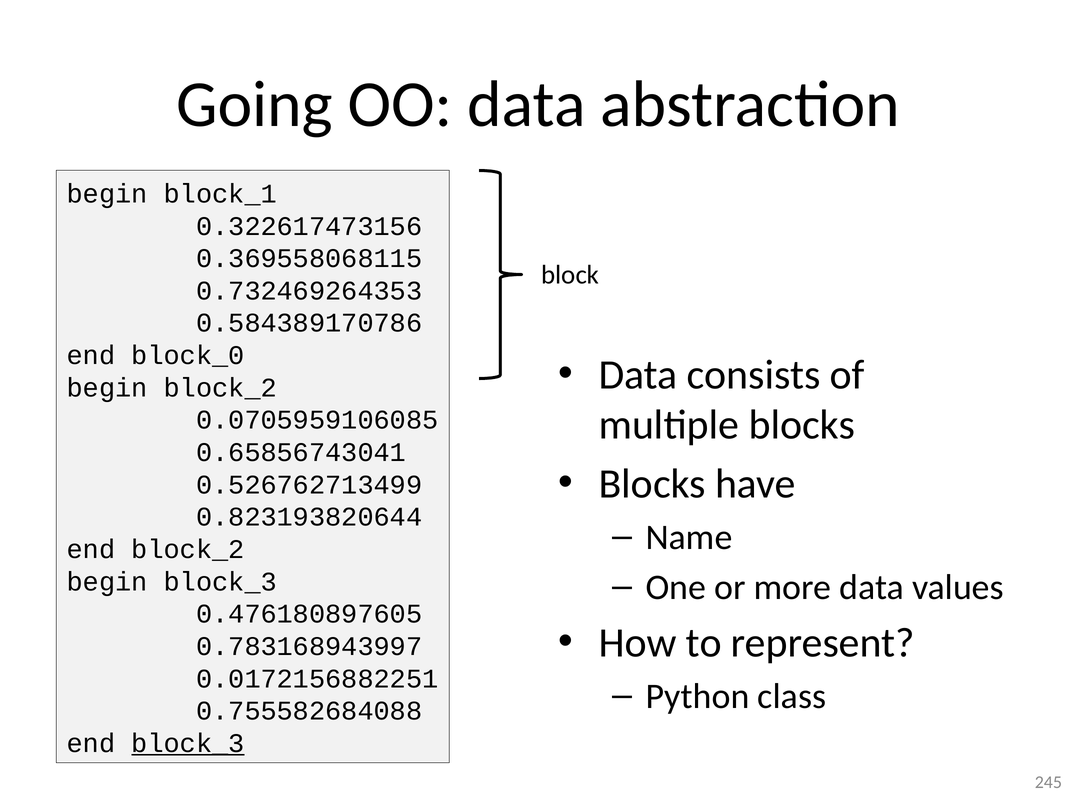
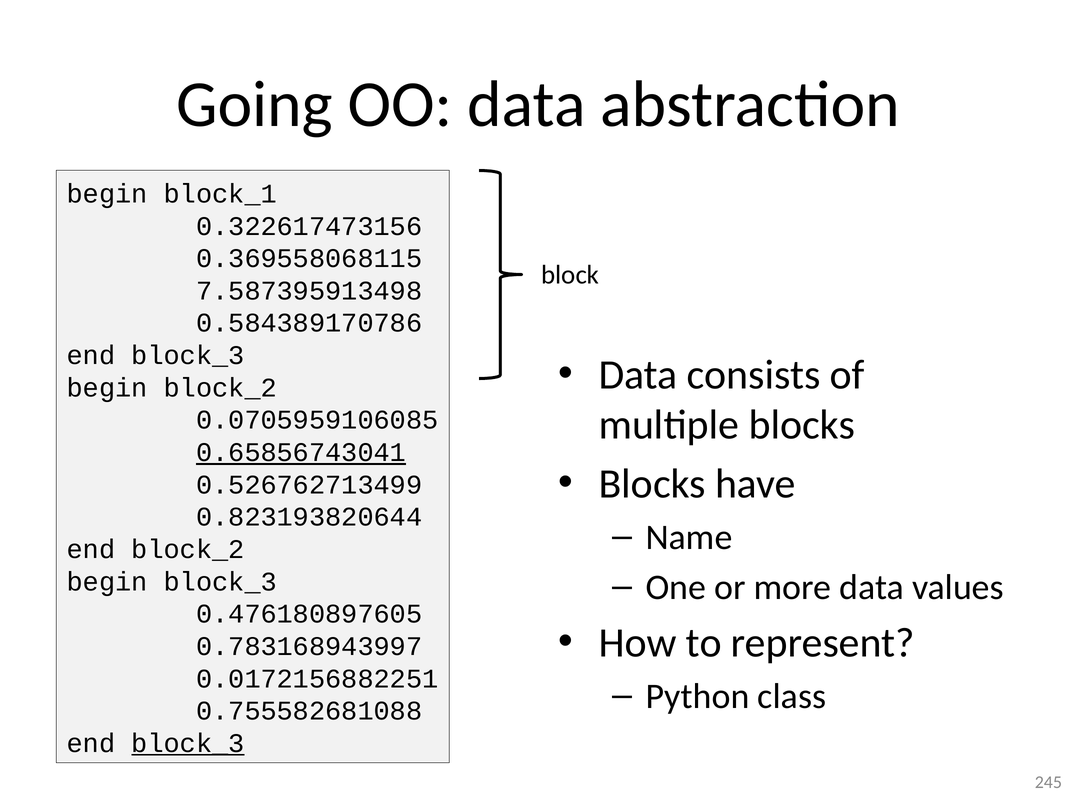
0.732469264353: 0.732469264353 -> 7.587395913498 (309, 291)
block_0: block_0 -> block_3 (188, 355)
0.65856743041 underline: none -> present (301, 452)
0.755582684088: 0.755582684088 -> 0.755582681088 (309, 711)
